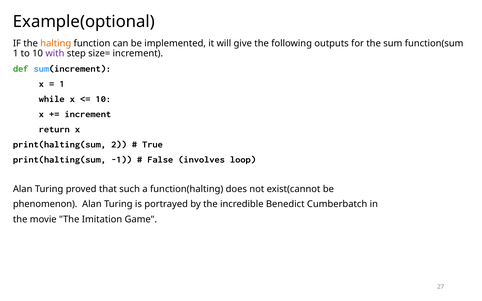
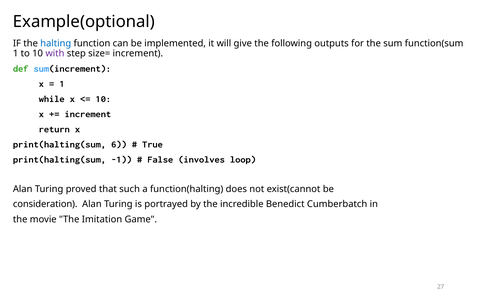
halting colour: orange -> blue (56, 43)
2: 2 -> 6 (119, 144)
phenomenon: phenomenon -> consideration (45, 204)
